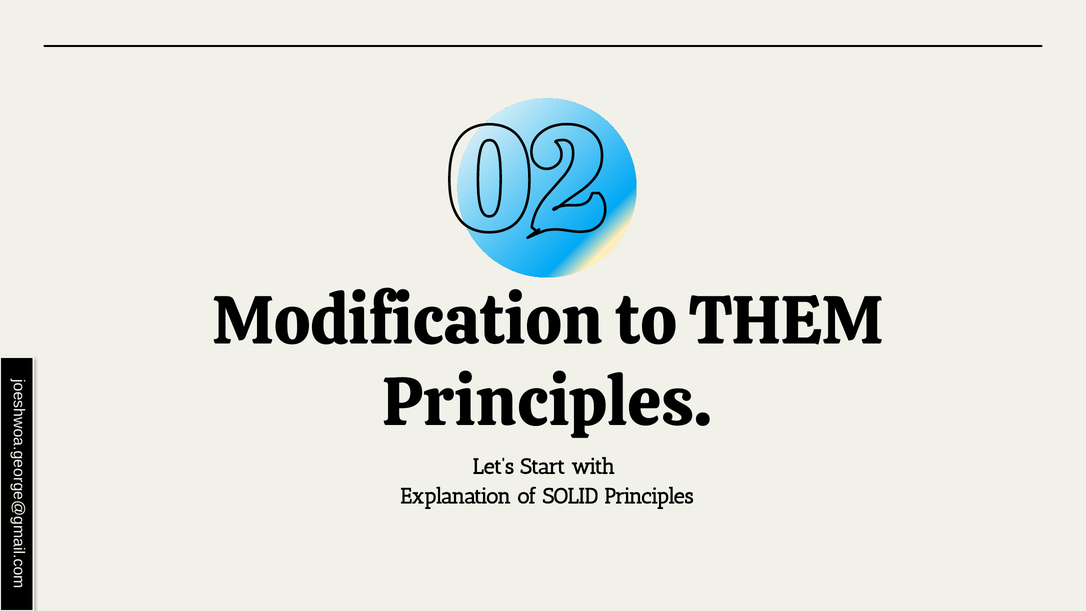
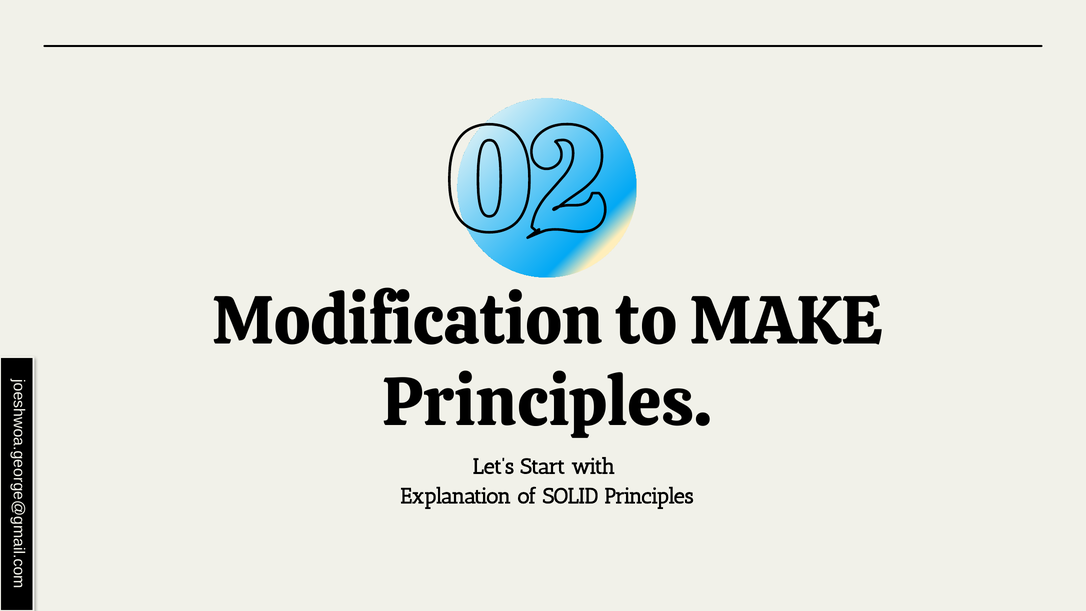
THEM: THEM -> MAKE (786, 321)
